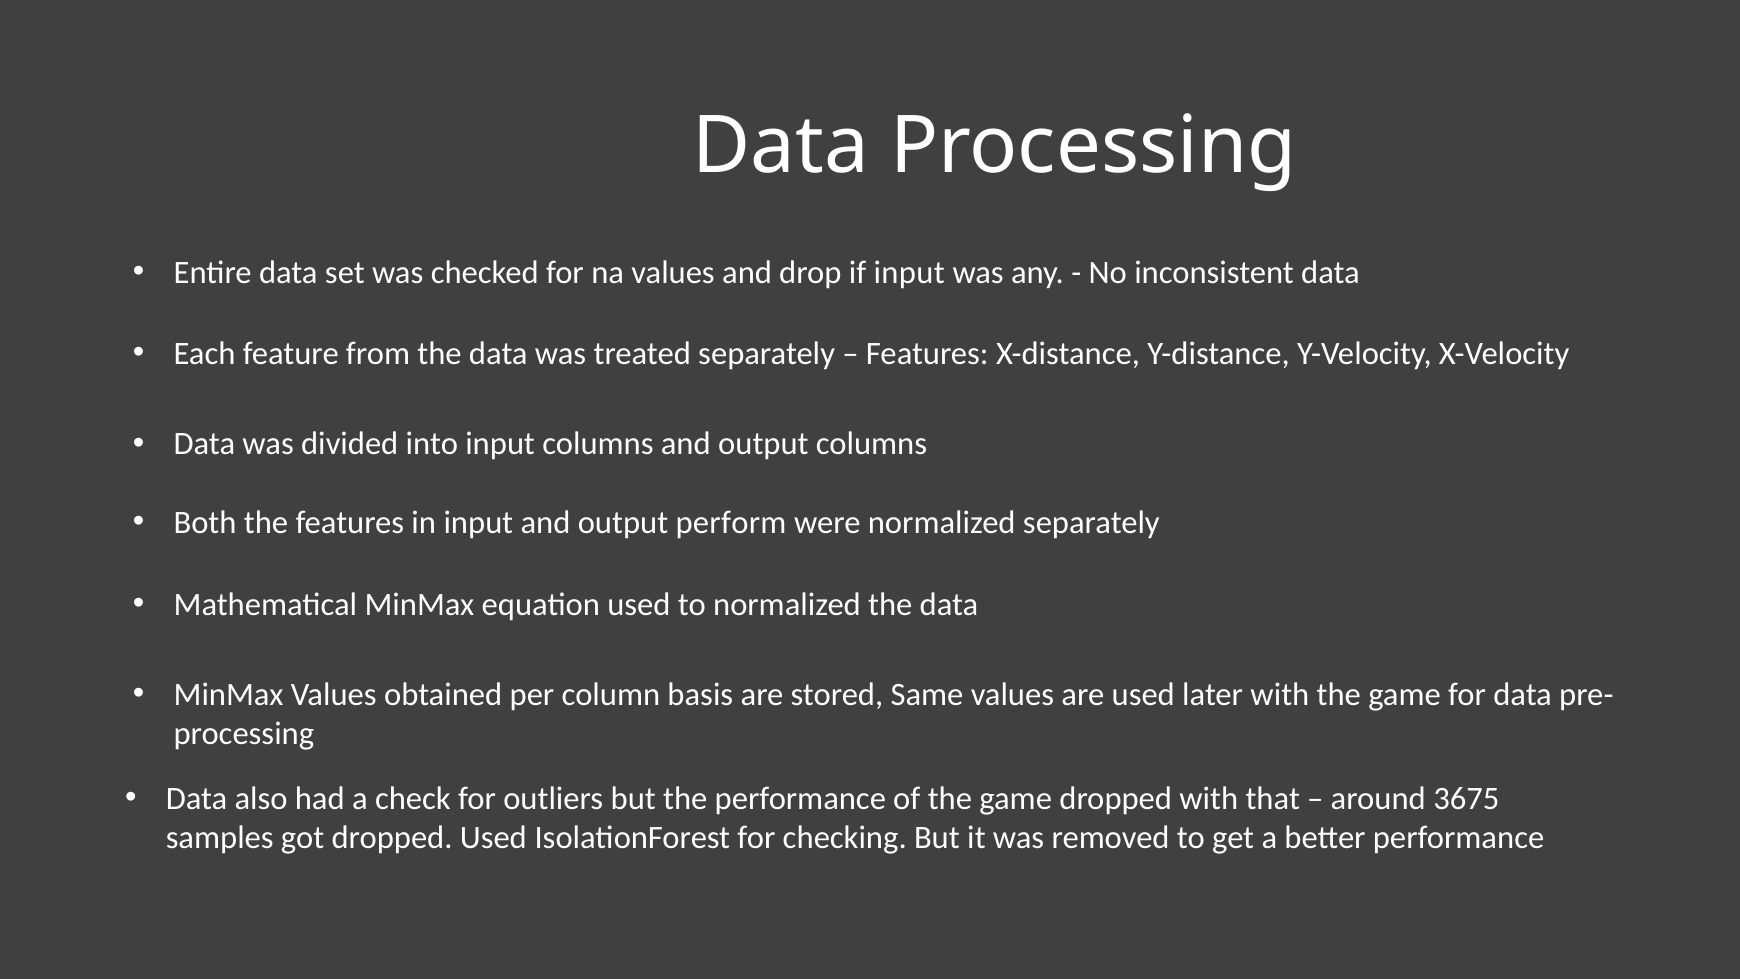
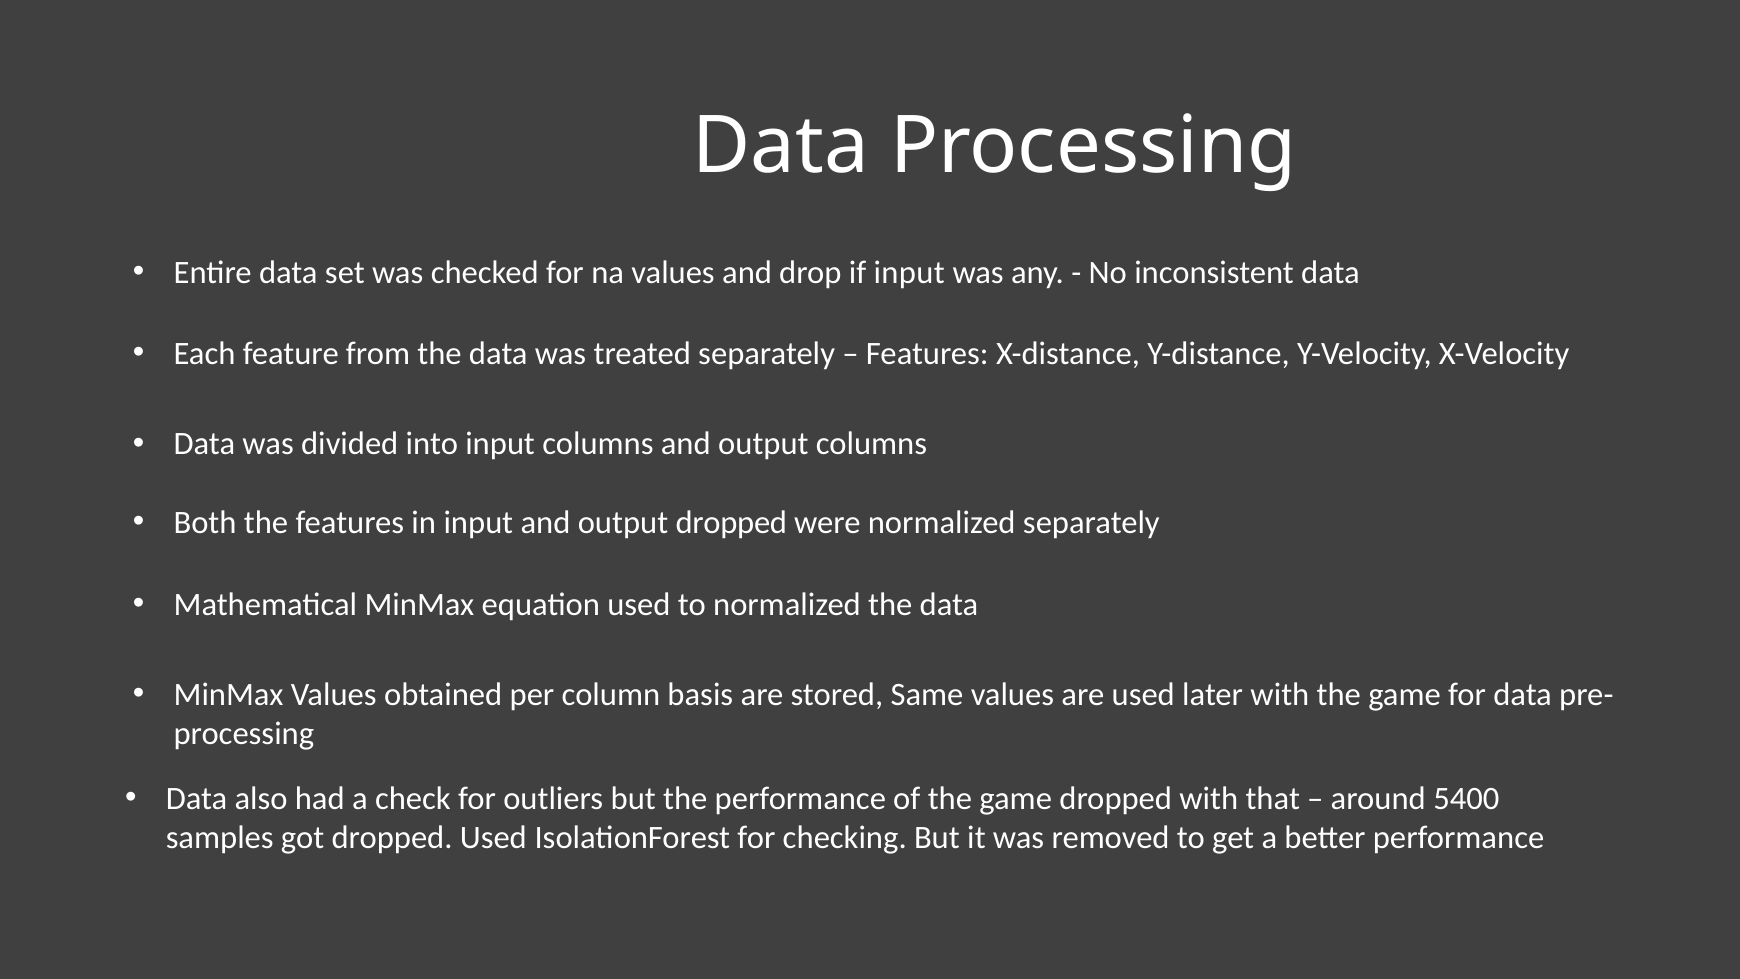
output perform: perform -> dropped (731, 522)
3675: 3675 -> 5400 (1466, 798)
